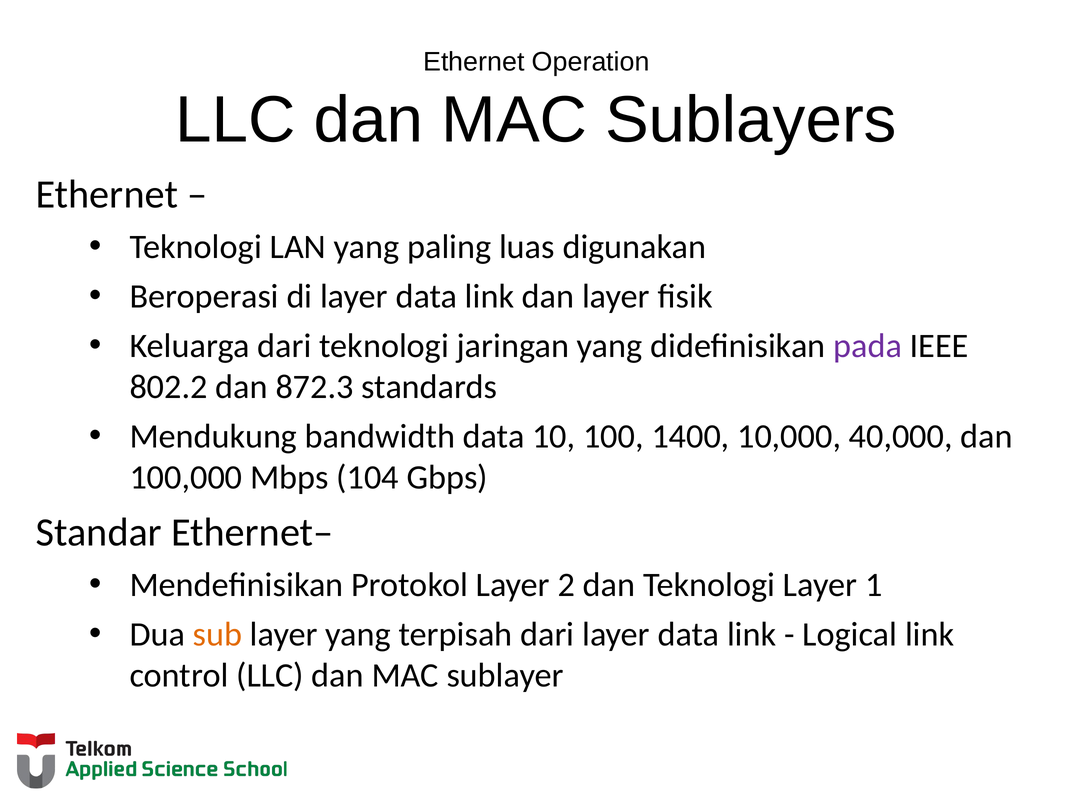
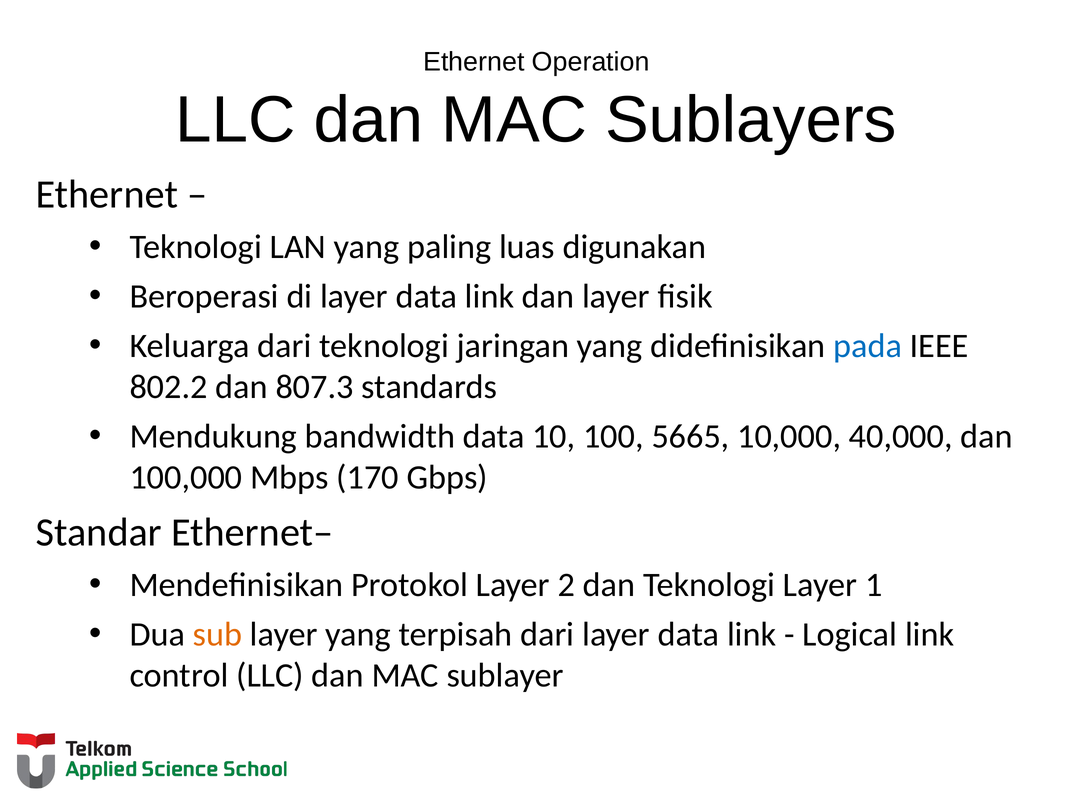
pada colour: purple -> blue (868, 346)
872.3: 872.3 -> 807.3 (315, 387)
1400: 1400 -> 5665 (690, 436)
104: 104 -> 170 (368, 478)
